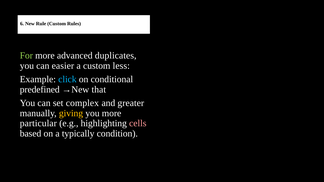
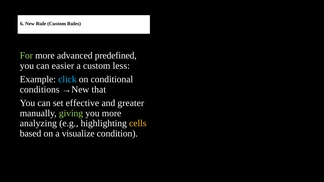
duplicates: duplicates -> predefined (116, 56)
predefined: predefined -> conditions (40, 90)
complex: complex -> effective (82, 103)
giving colour: yellow -> light green (71, 113)
particular: particular -> analyzing (38, 123)
cells colour: pink -> yellow (138, 123)
typically: typically -> visualize (78, 134)
